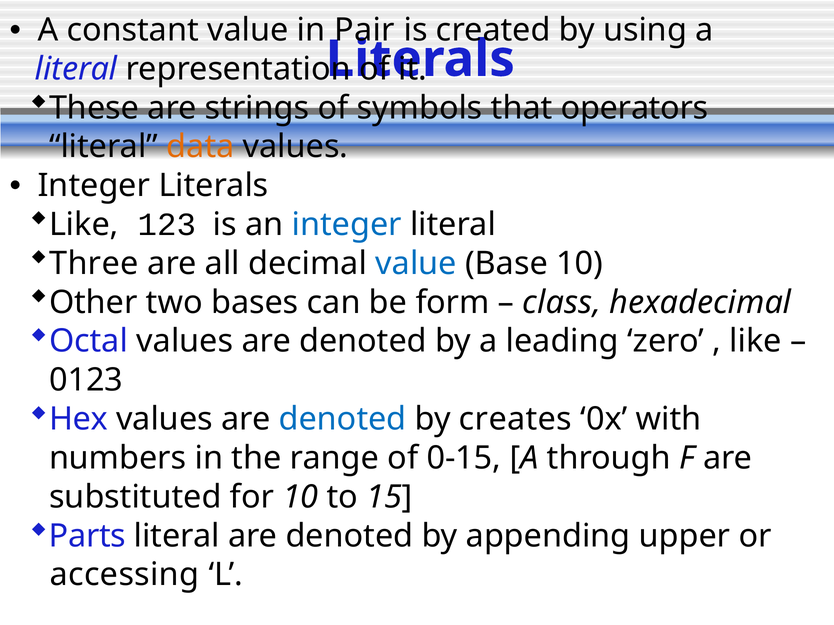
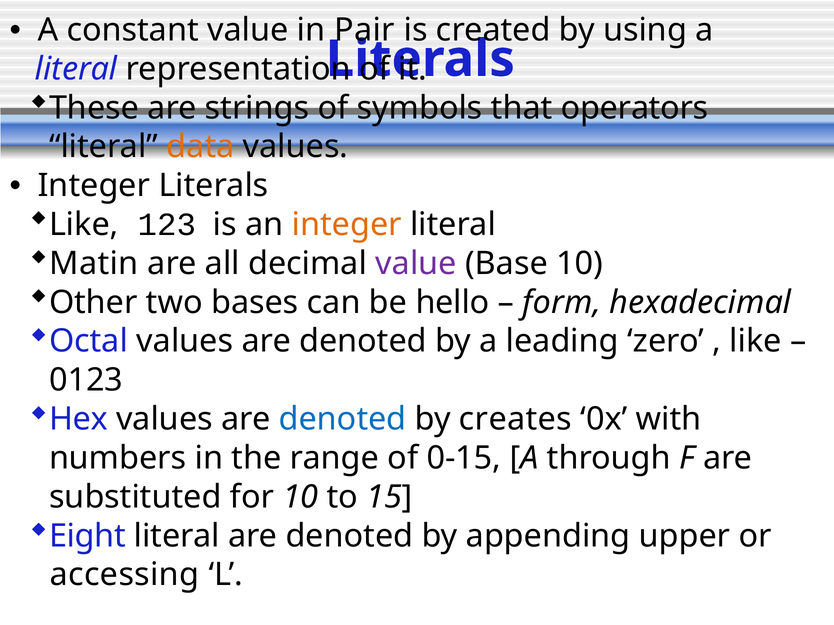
integer colour: blue -> orange (347, 225)
Three: Three -> Matin (94, 264)
value colour: blue -> purple (416, 264)
form: form -> hello (452, 303)
class: class -> form (562, 303)
Parts: Parts -> Eight (87, 536)
